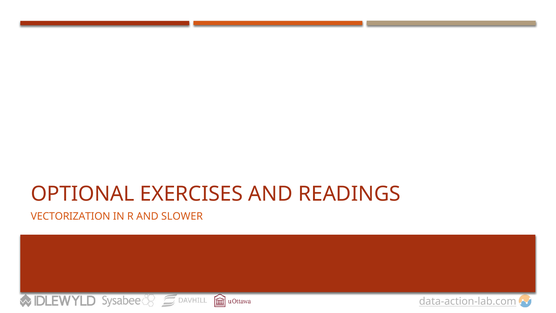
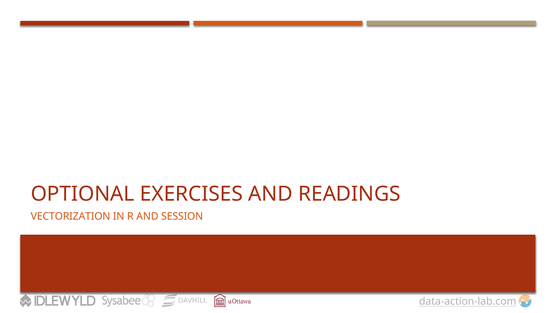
SLOWER: SLOWER -> SESSION (182, 216)
